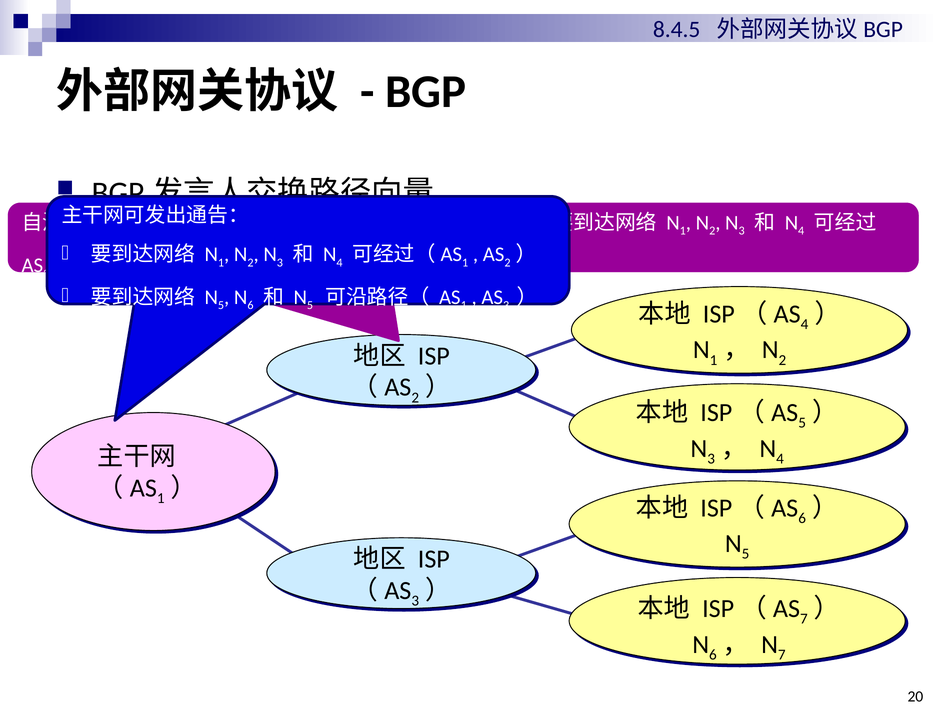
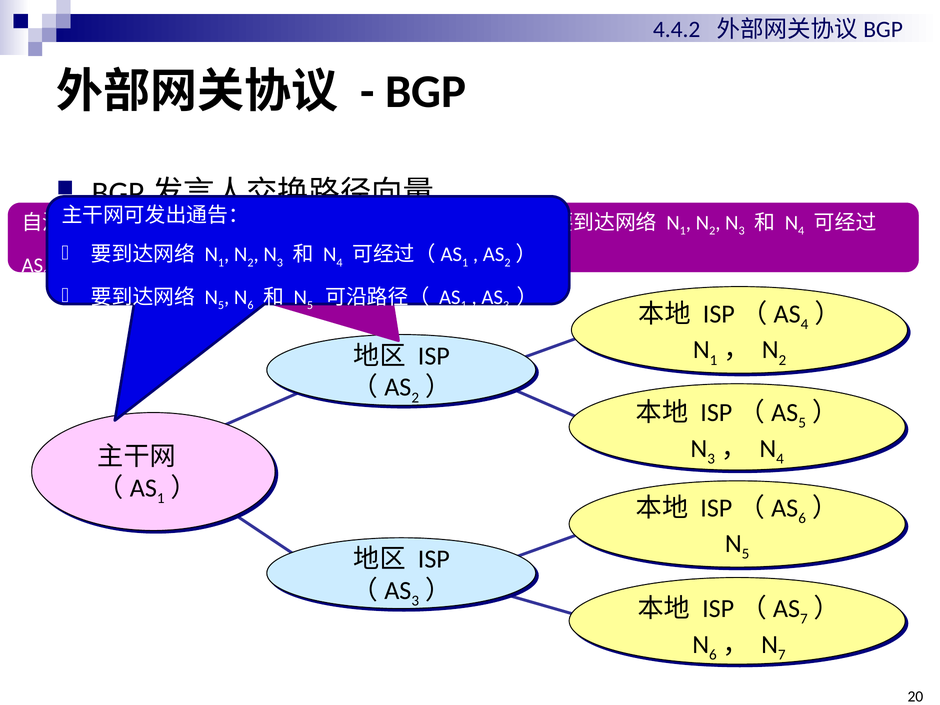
8.4.5: 8.4.5 -> 4.4.2 (677, 29)
